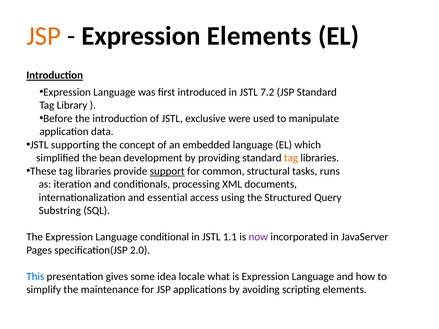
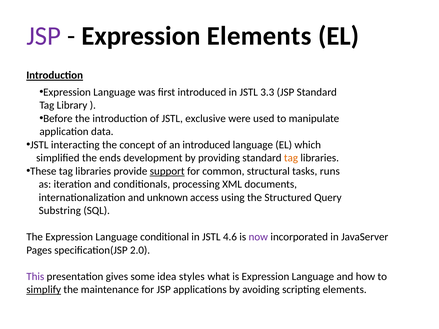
JSP colour: orange -> purple (44, 36)
7.2: 7.2 -> 3.3 (267, 92)
supporting: supporting -> interacting (75, 145)
an embedded: embedded -> introduced (206, 145)
bean: bean -> ends (110, 158)
essential: essential -> unknown (167, 198)
1.1: 1.1 -> 4.6 (230, 237)
This colour: blue -> purple (35, 277)
locale: locale -> styles (192, 277)
simplify underline: none -> present (44, 290)
